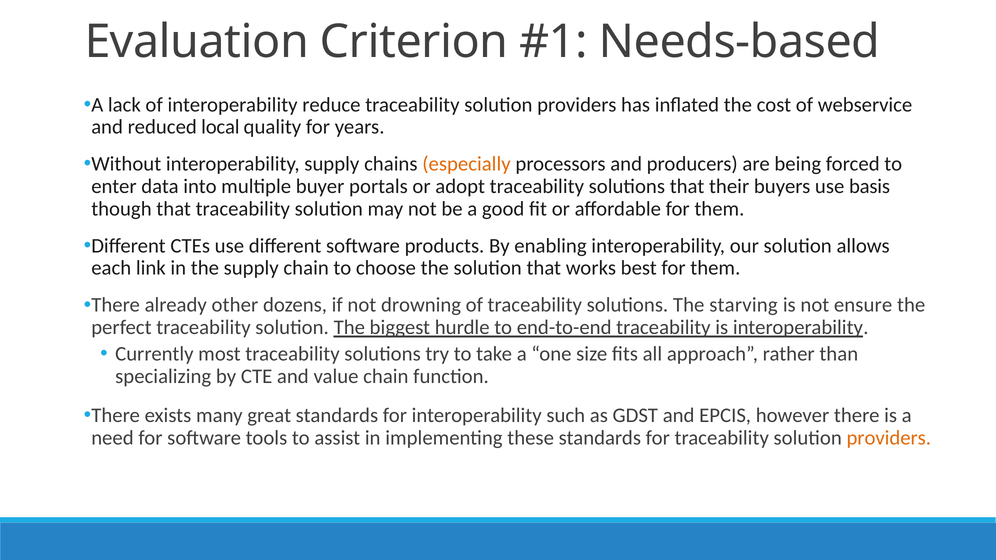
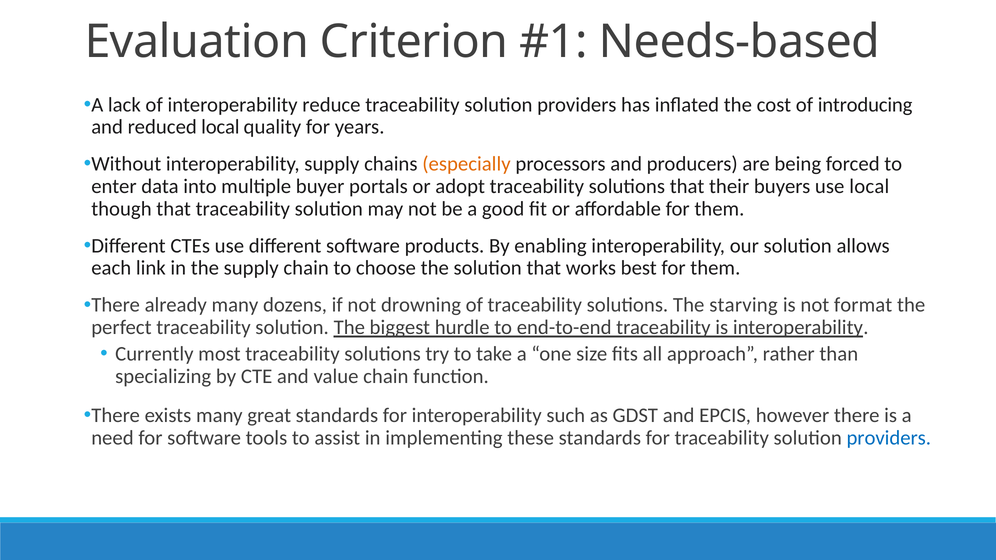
webservice: webservice -> introducing (865, 105)
use basis: basis -> local (869, 186)
already other: other -> many (235, 305)
ensure: ensure -> format (863, 305)
providers colour: orange -> blue (889, 438)
